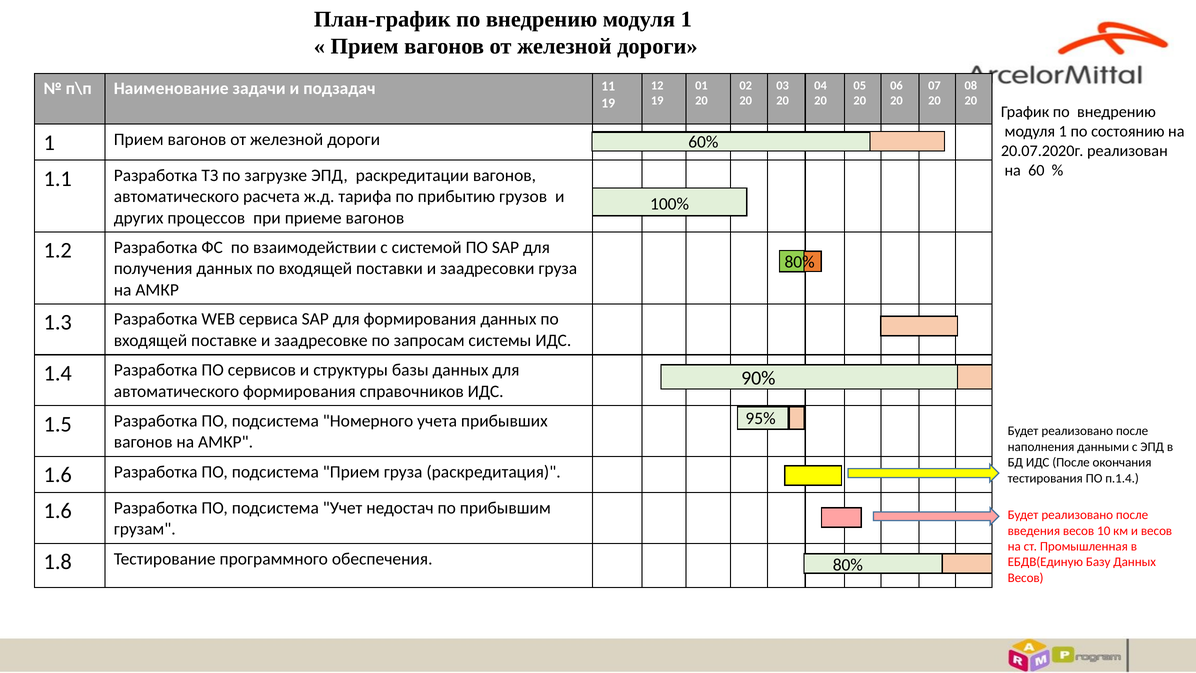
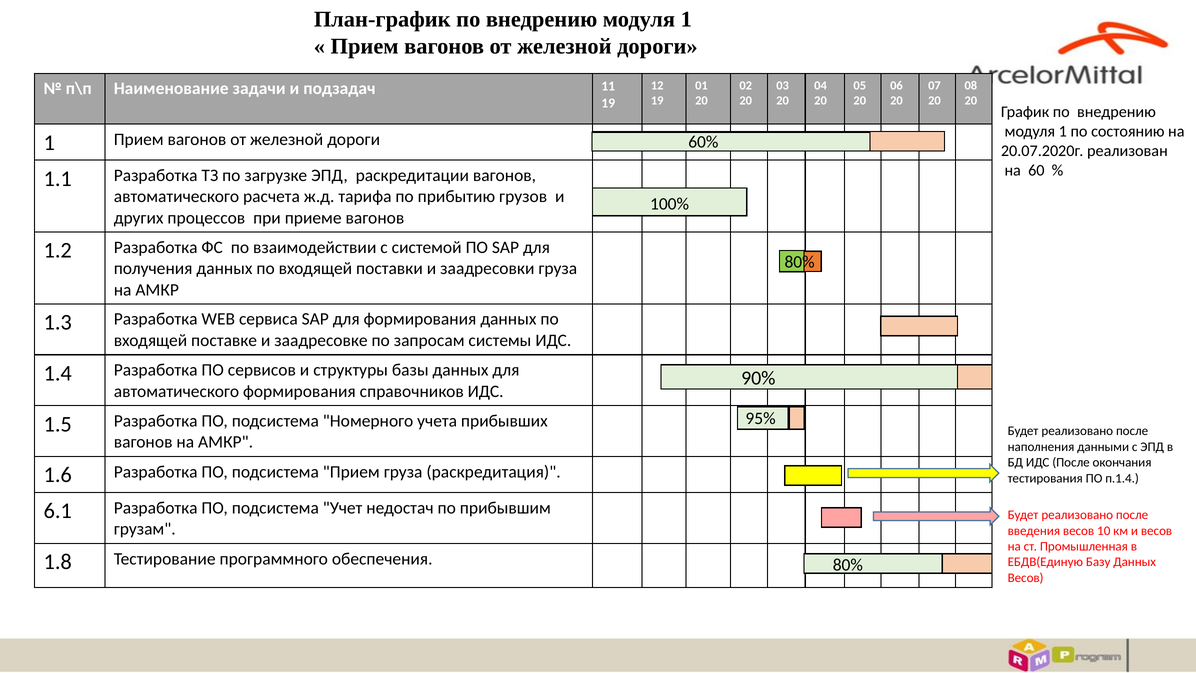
1.6: 1.6 -> 6.1 (58, 511)
